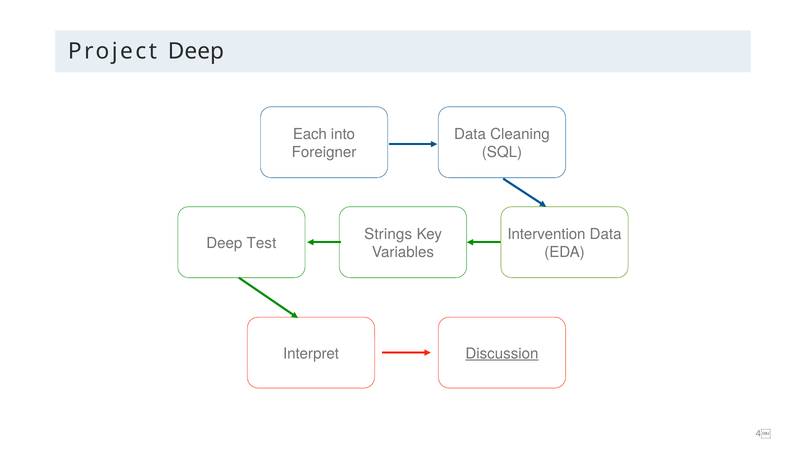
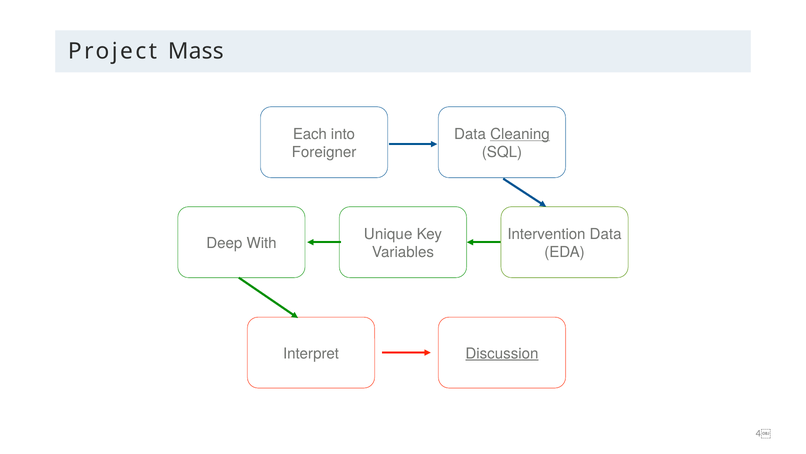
Project Deep: Deep -> Mass (196, 51)
Cleaning underline: none -> present (520, 134)
Strings: Strings -> Unique (388, 234)
Test: Test -> With (262, 243)
